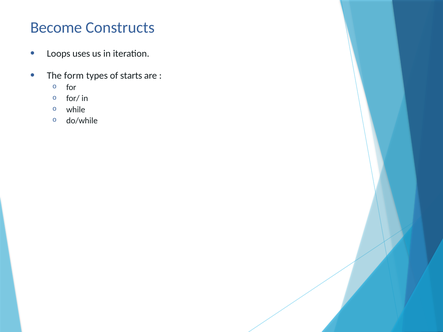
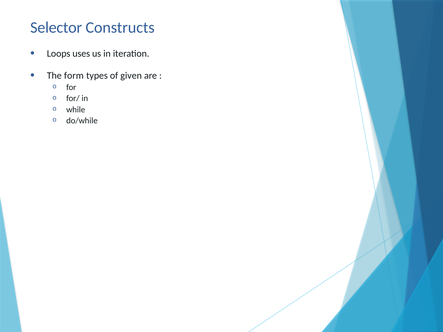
Become: Become -> Selector (56, 28)
starts: starts -> given (131, 76)
